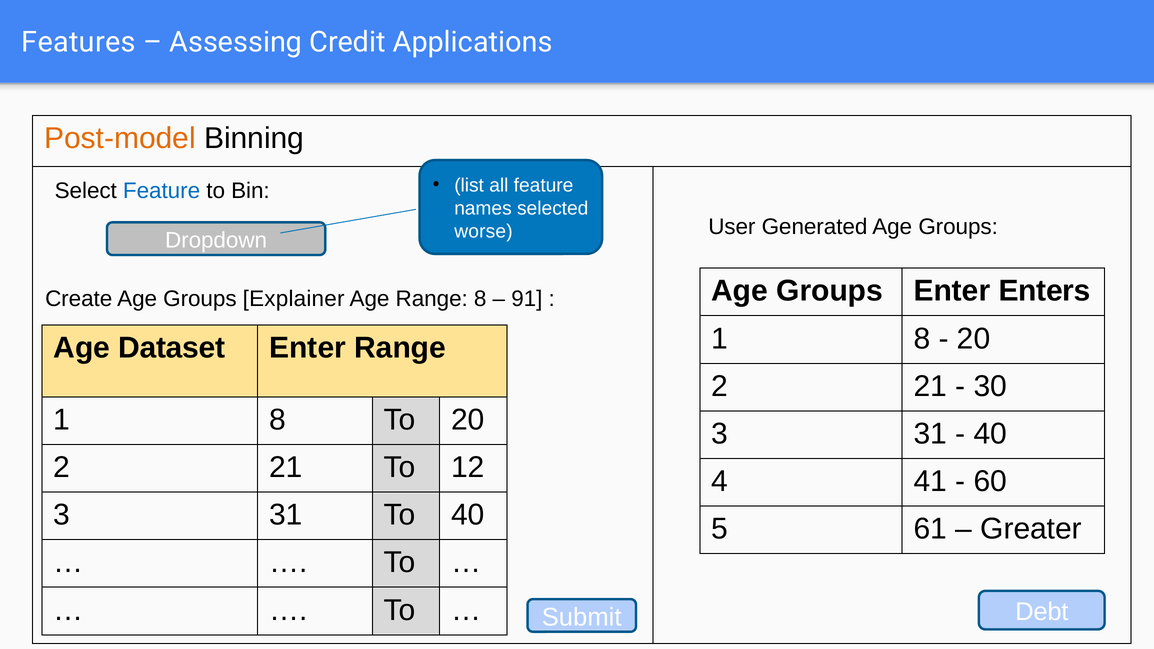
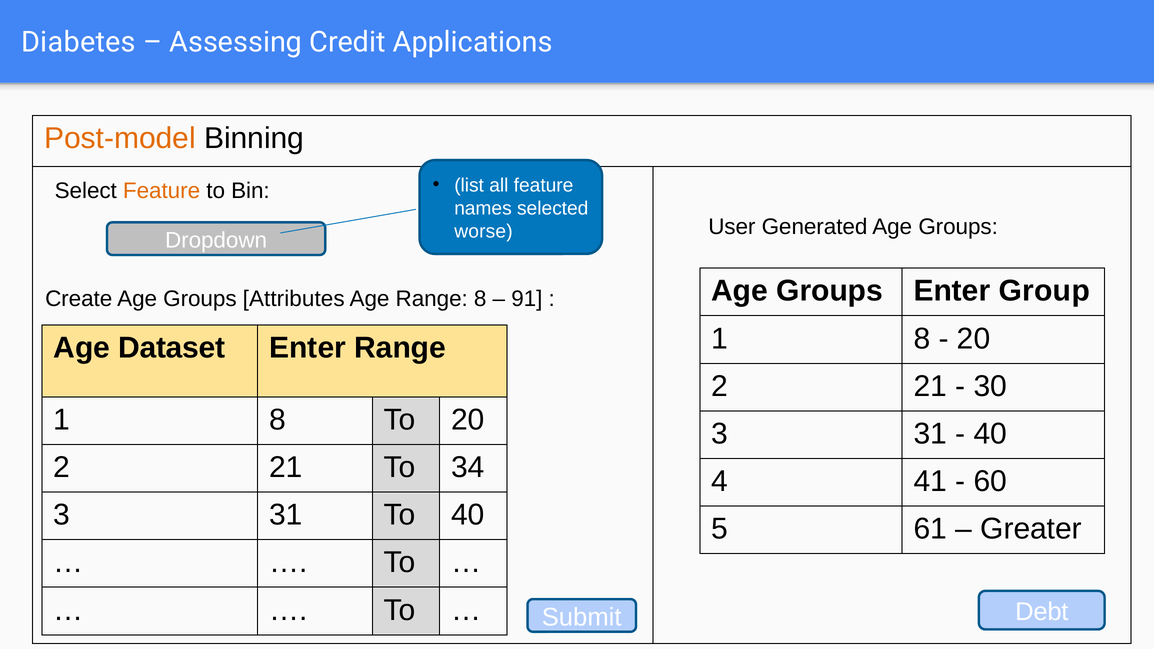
Features: Features -> Diabetes (78, 42)
Feature colour: blue -> orange (162, 191)
Explainer: Explainer -> Attributes (294, 299)
Enters: Enters -> Group (1044, 291)
12: 12 -> 34 (468, 467)
